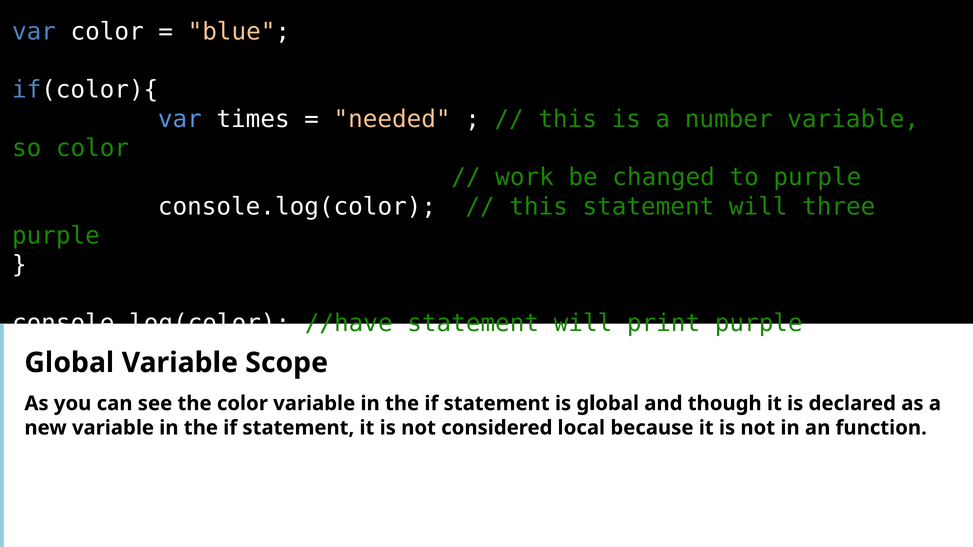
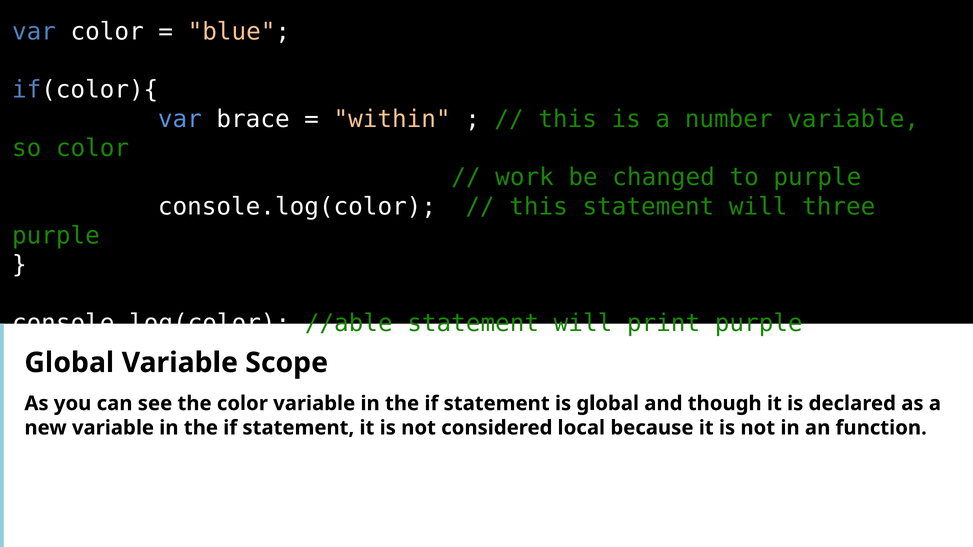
times: times -> brace (253, 119)
needed: needed -> within (392, 119)
//have: //have -> //able (349, 323)
